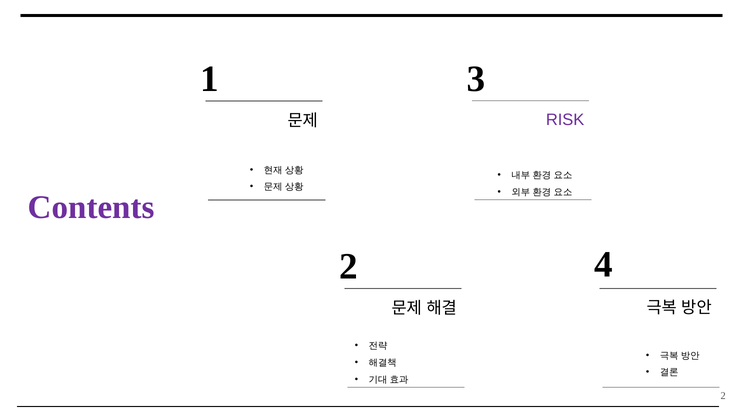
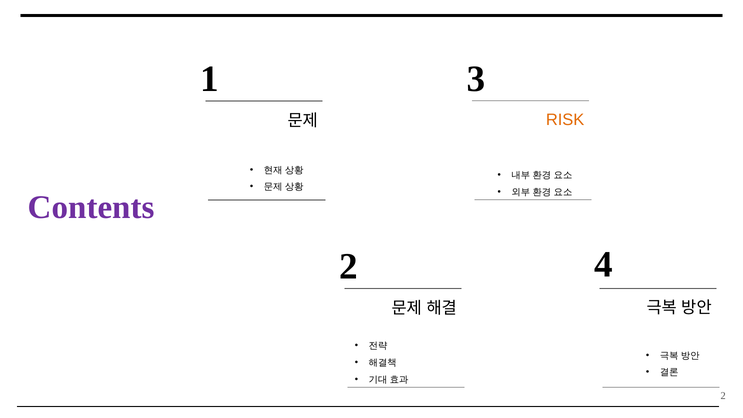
RISK colour: purple -> orange (565, 120)
